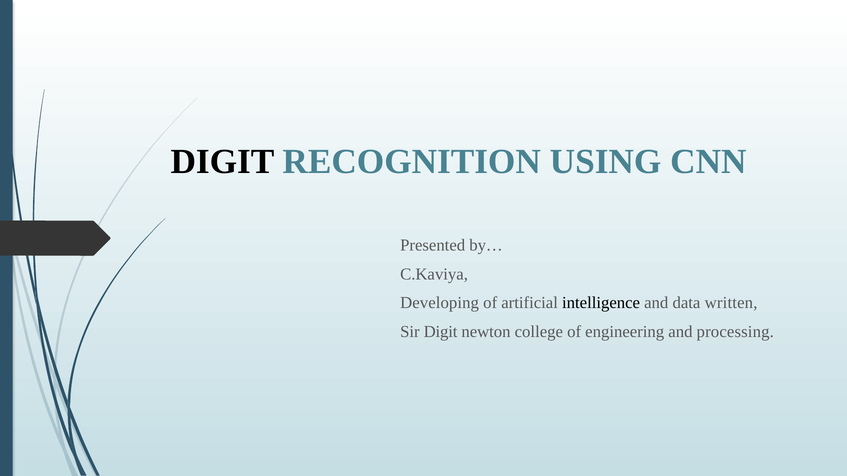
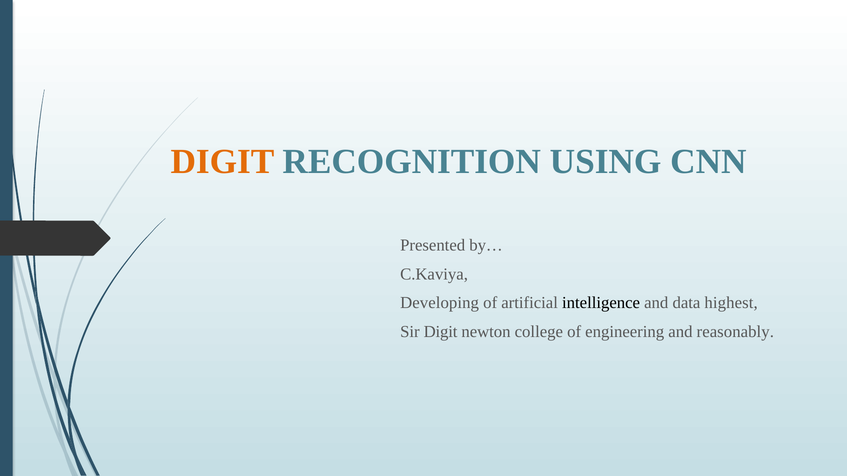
DIGIT colour: black -> orange (222, 162)
written: written -> highest (731, 303)
processing: processing -> reasonably (735, 332)
